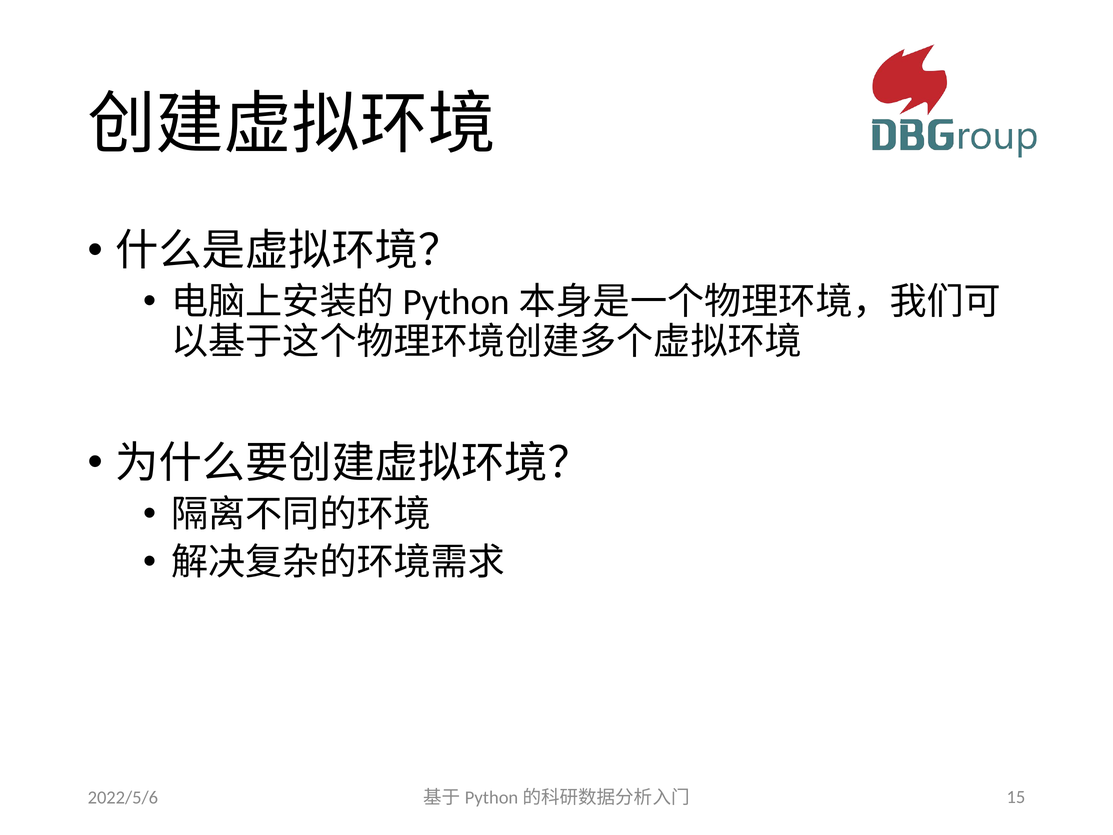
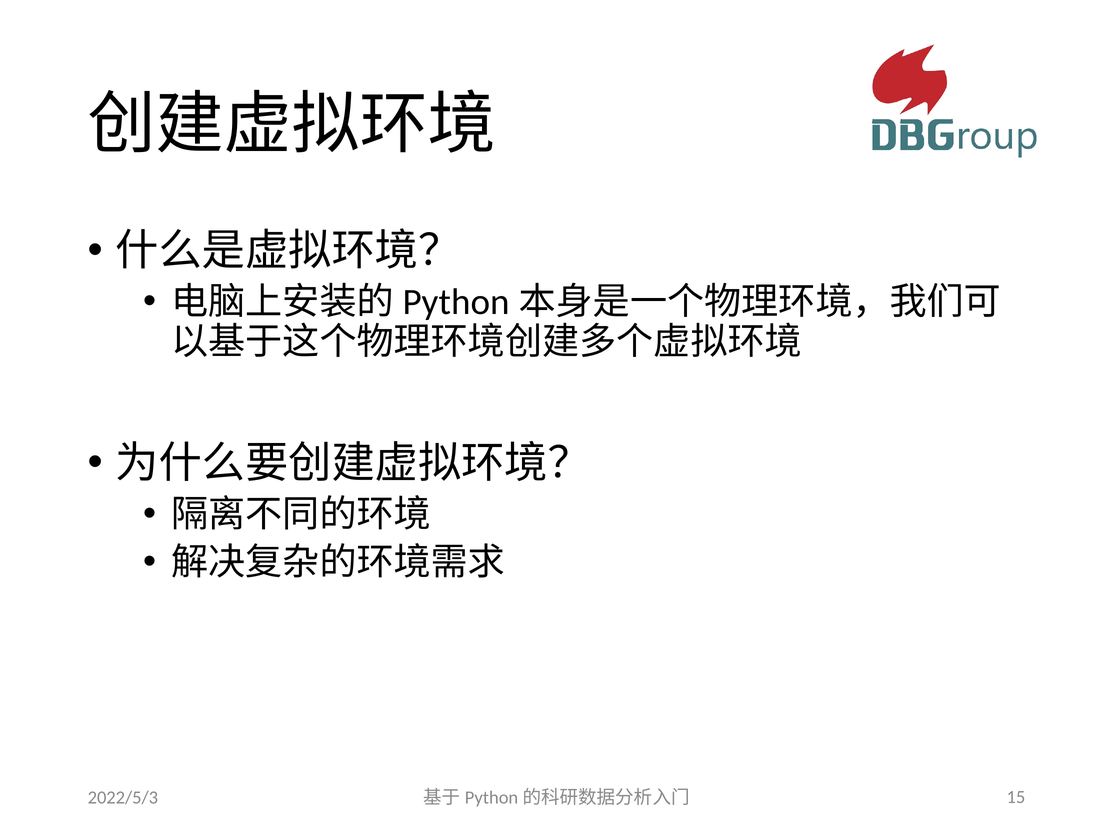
2022/5/6: 2022/5/6 -> 2022/5/3 (123, 797)
